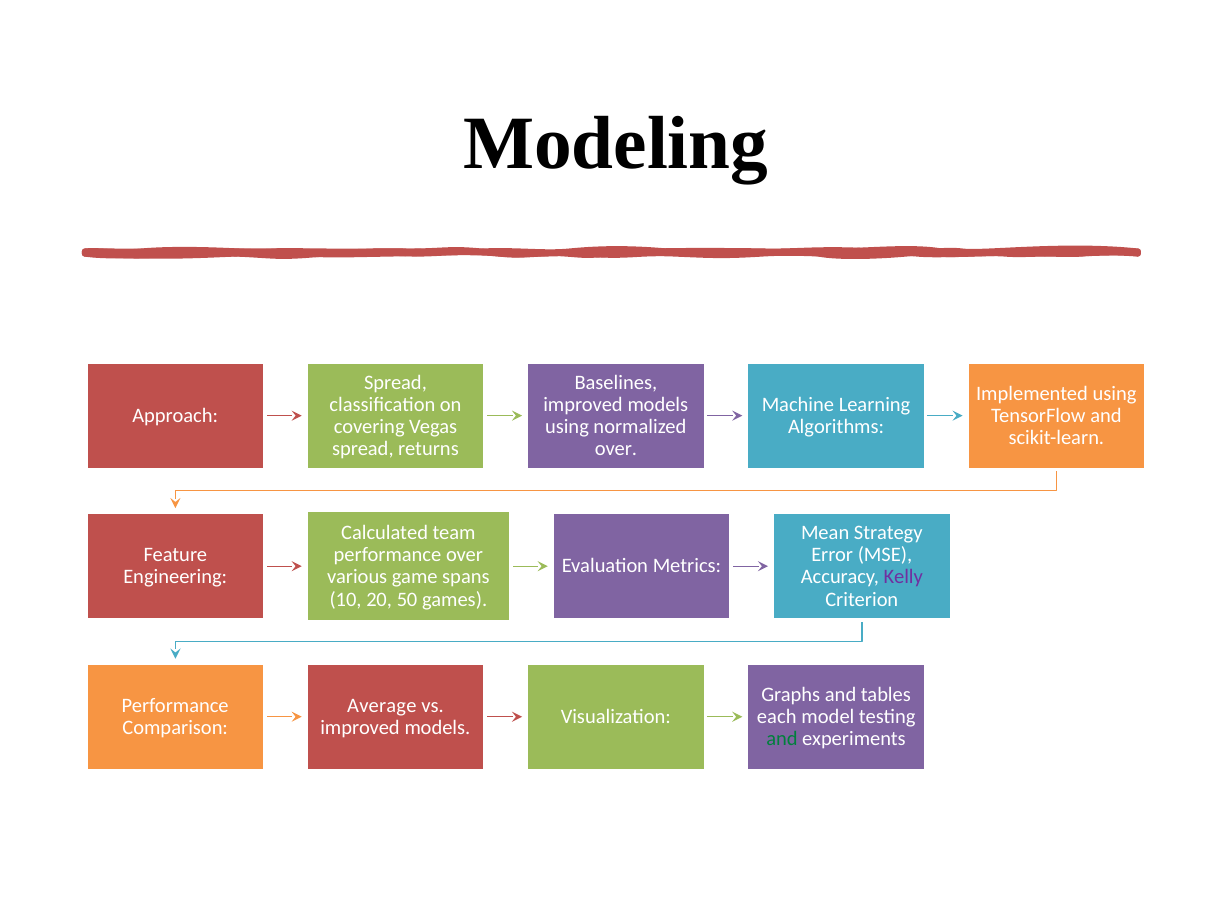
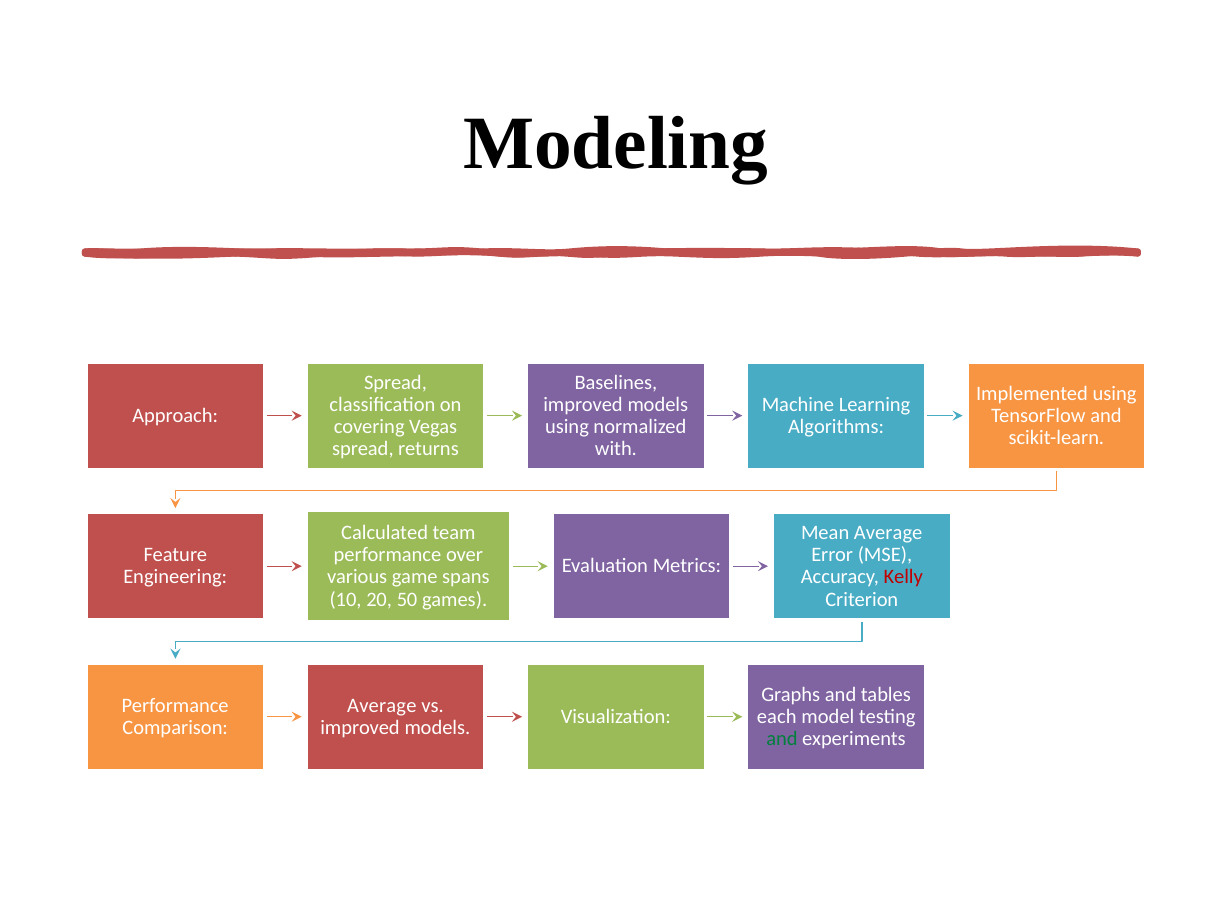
over: over -> with (616, 449)
Mean Strategy: Strategy -> Average (888, 533)
Kelly colour: purple -> red (903, 577)
